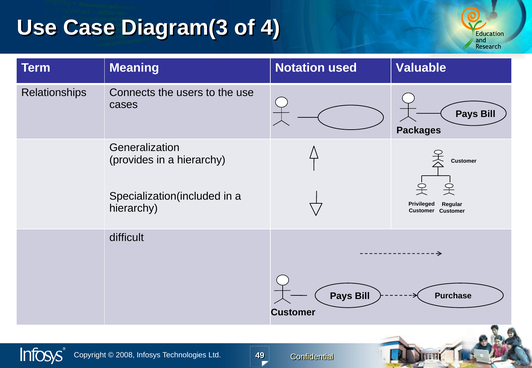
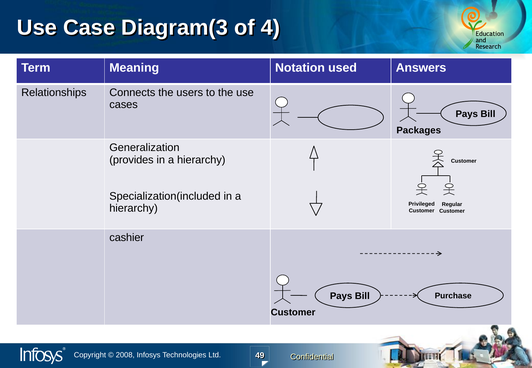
Valuable: Valuable -> Answers (421, 68)
difficult: difficult -> cashier (127, 238)
